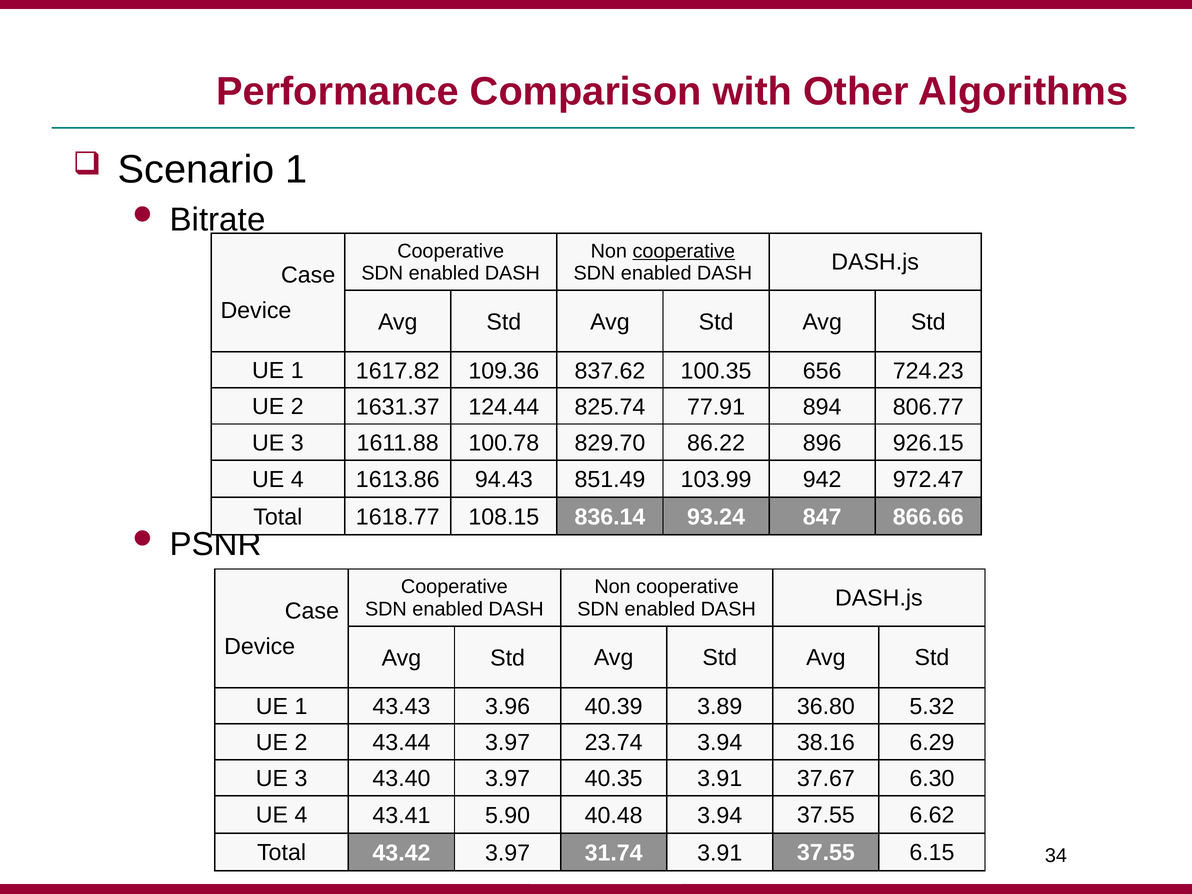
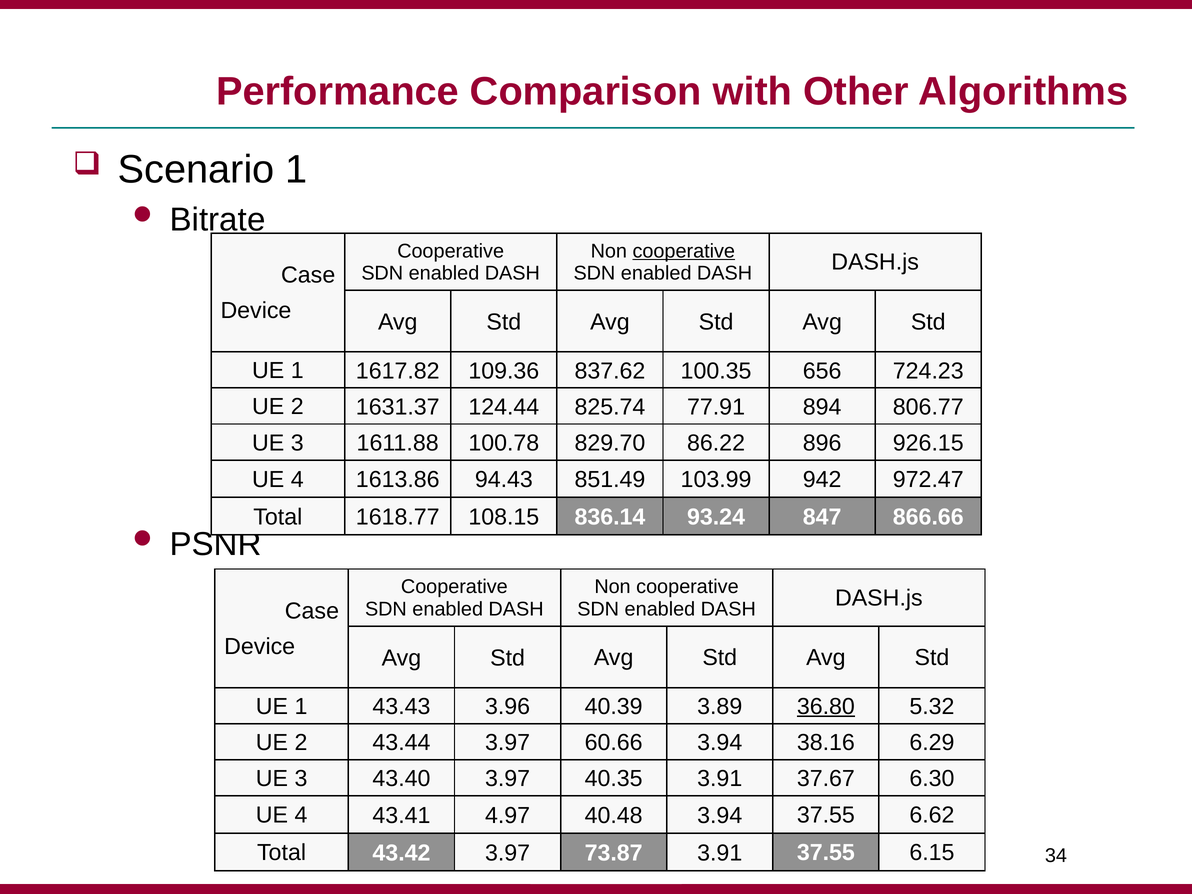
36.80 underline: none -> present (826, 706)
23.74: 23.74 -> 60.66 (614, 743)
5.90: 5.90 -> 4.97 (508, 816)
31.74: 31.74 -> 73.87 (614, 853)
